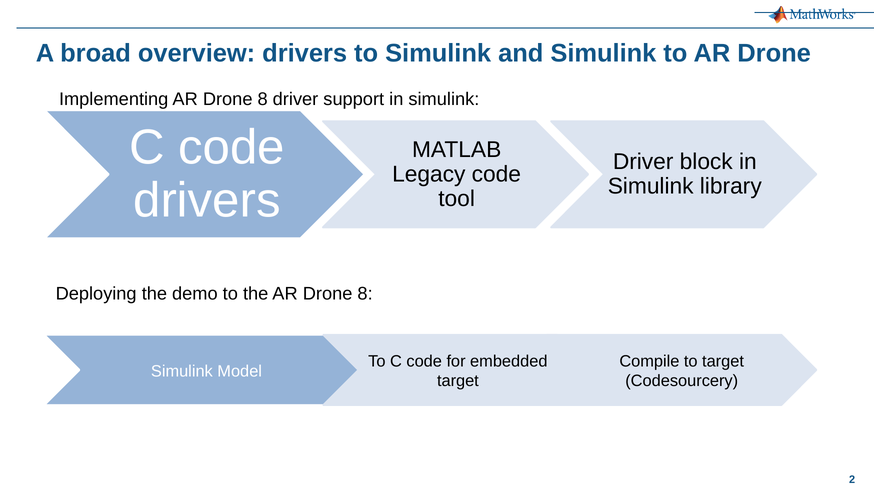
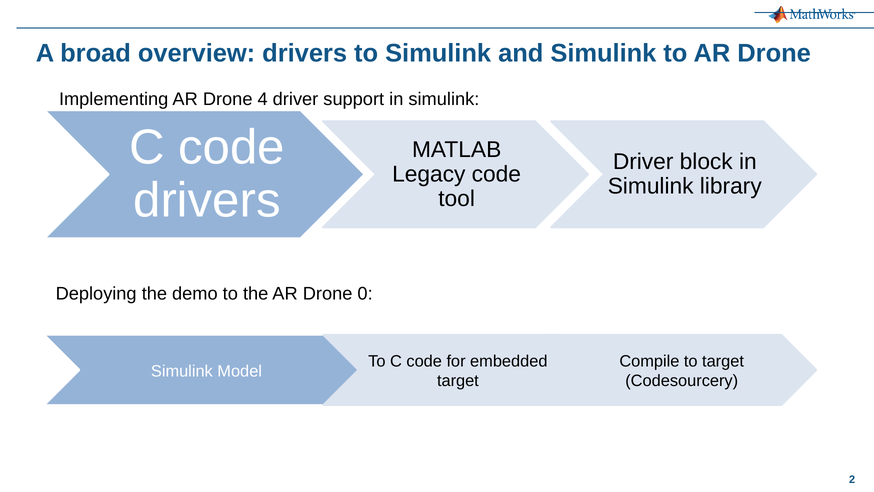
Implementing AR Drone 8: 8 -> 4 (263, 99)
the AR Drone 8: 8 -> 0 (365, 294)
